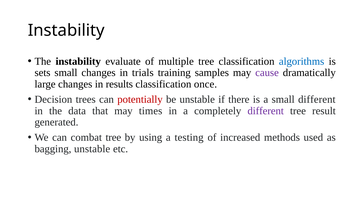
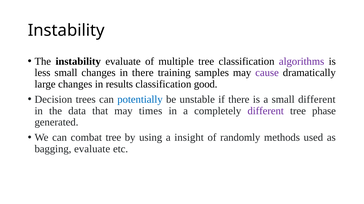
algorithms colour: blue -> purple (302, 62)
sets: sets -> less (43, 73)
in trials: trials -> there (143, 73)
once: once -> good (206, 84)
potentially colour: red -> blue (140, 100)
result: result -> phase (324, 111)
testing: testing -> insight (189, 138)
increased: increased -> randomly (240, 138)
bagging unstable: unstable -> evaluate (92, 149)
